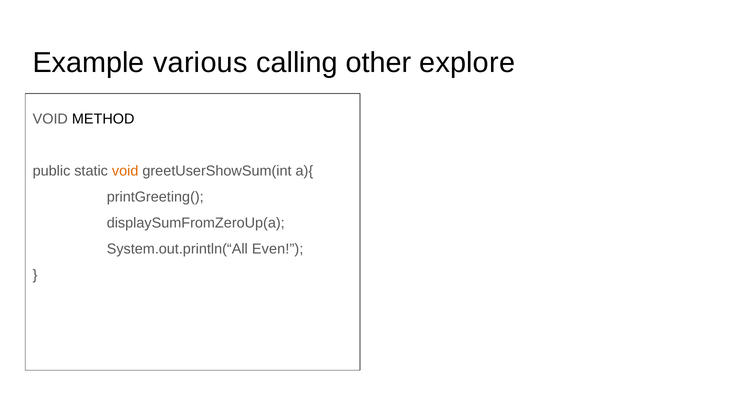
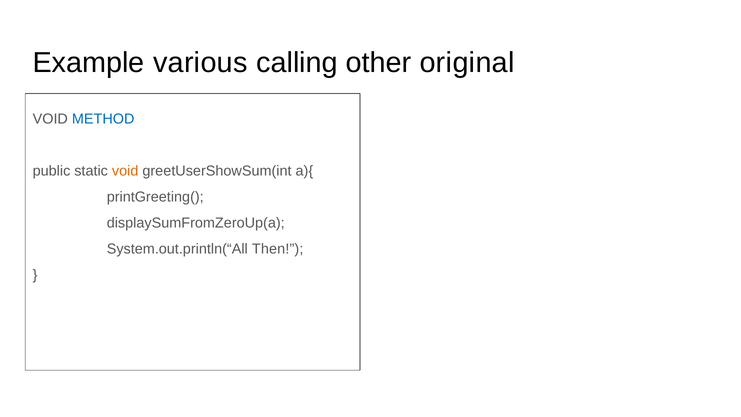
explore: explore -> original (467, 63)
METHOD colour: black -> blue (103, 119)
Even: Even -> Then (278, 249)
